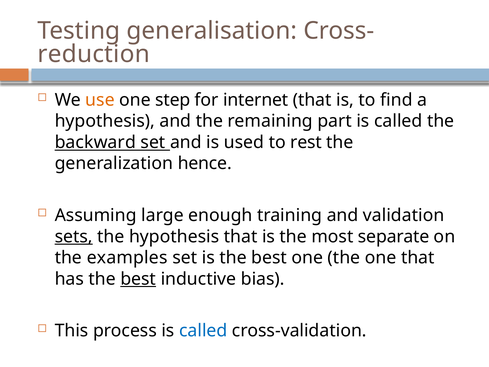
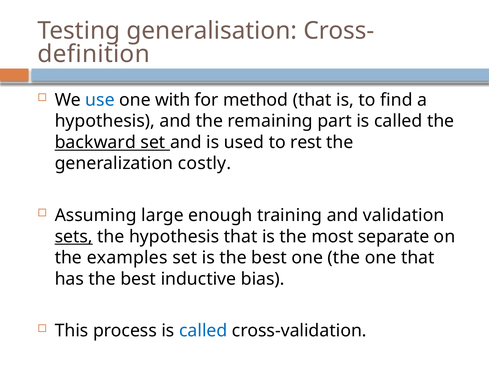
reduction: reduction -> definition (94, 54)
use colour: orange -> blue (100, 100)
step: step -> with (173, 100)
internet: internet -> method (256, 100)
hence: hence -> costly (205, 163)
best underline: present -> none (138, 279)
